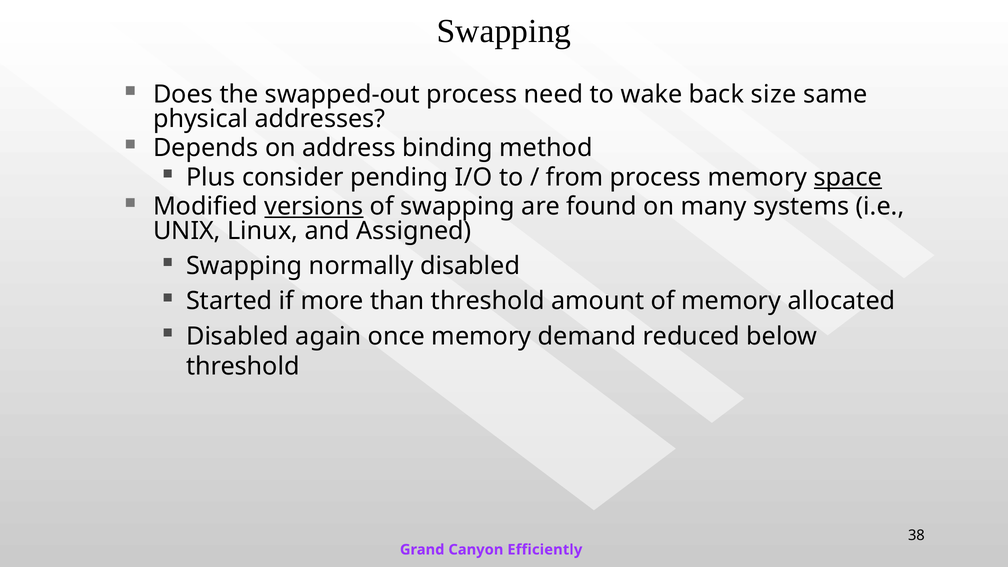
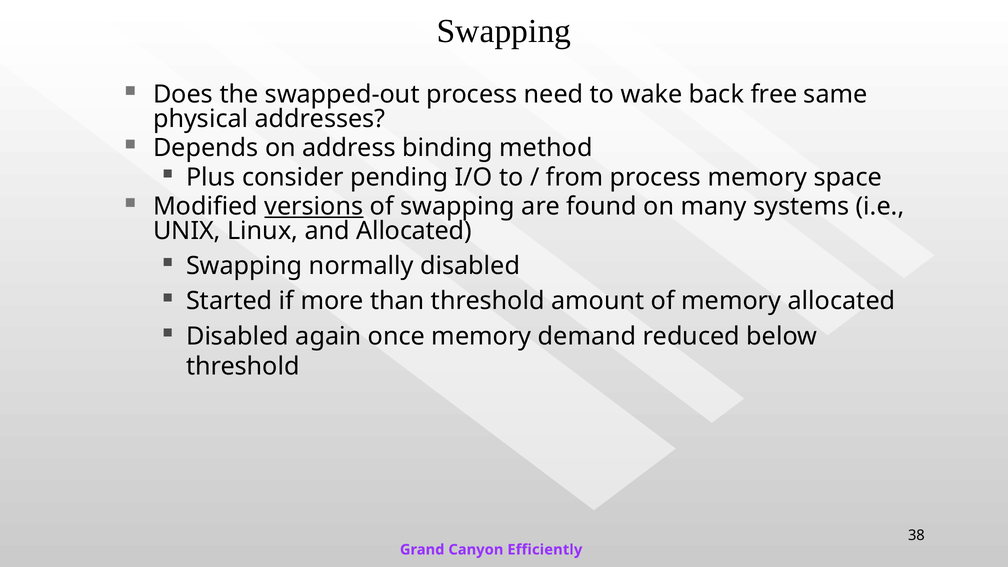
size: size -> free (774, 95)
space underline: present -> none (848, 177)
and Assigned: Assigned -> Allocated (414, 231)
